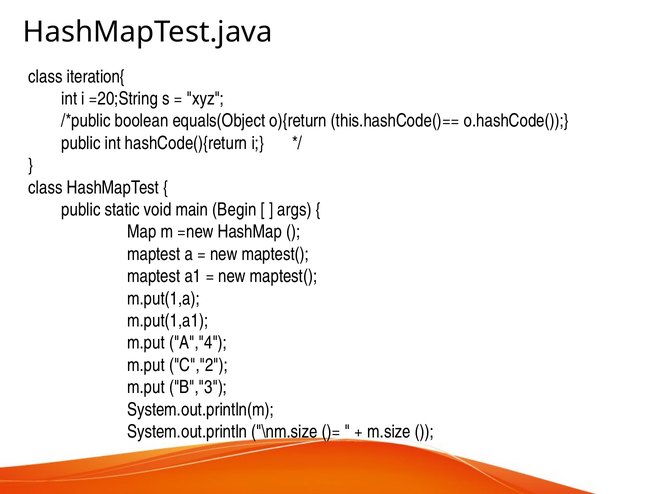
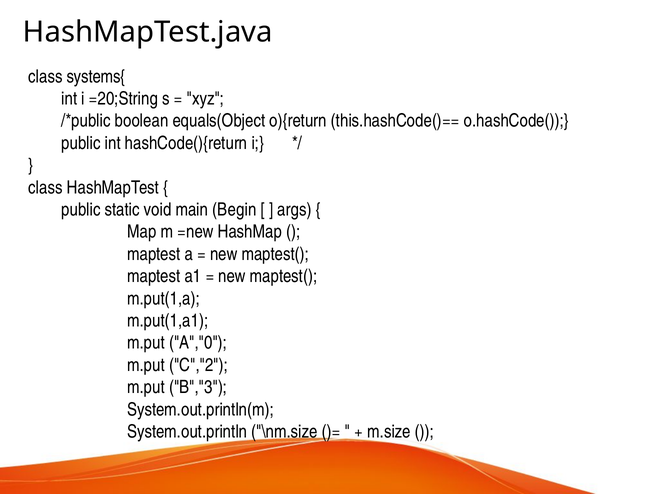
iteration{: iteration{ -> systems{ (96, 77)
A","4: A","4 -> A","0 (198, 343)
